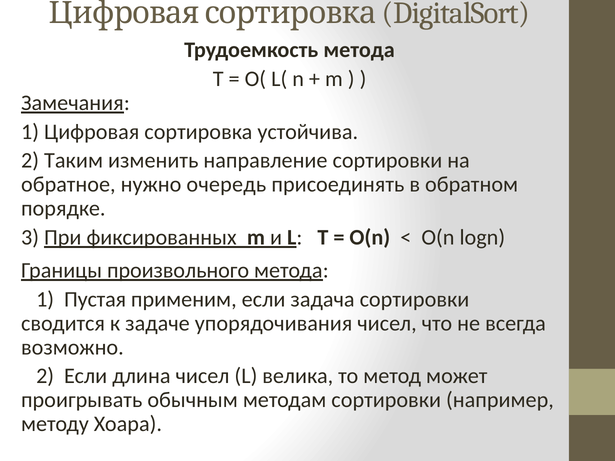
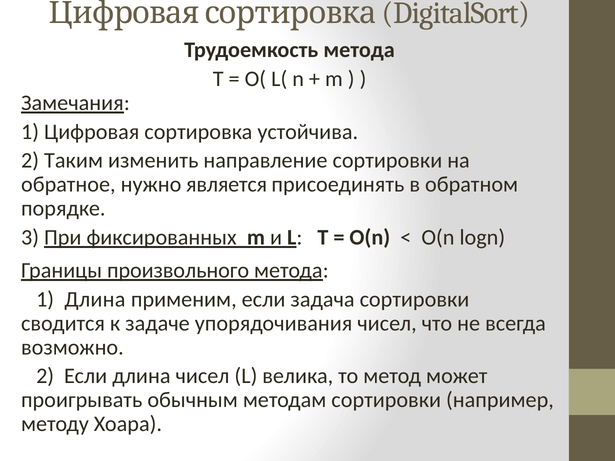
очередь: очередь -> является (227, 185)
1 Пустая: Пустая -> Длина (95, 300)
